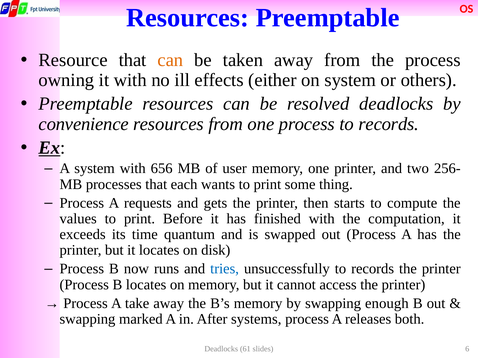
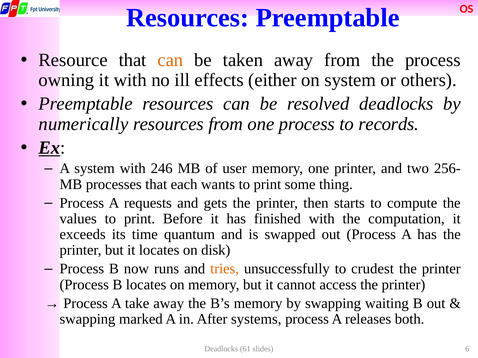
convenience: convenience -> numerically (84, 124)
656: 656 -> 246 (162, 169)
tries colour: blue -> orange (225, 269)
unsuccessfully to records: records -> crudest (373, 269)
enough: enough -> waiting (387, 304)
